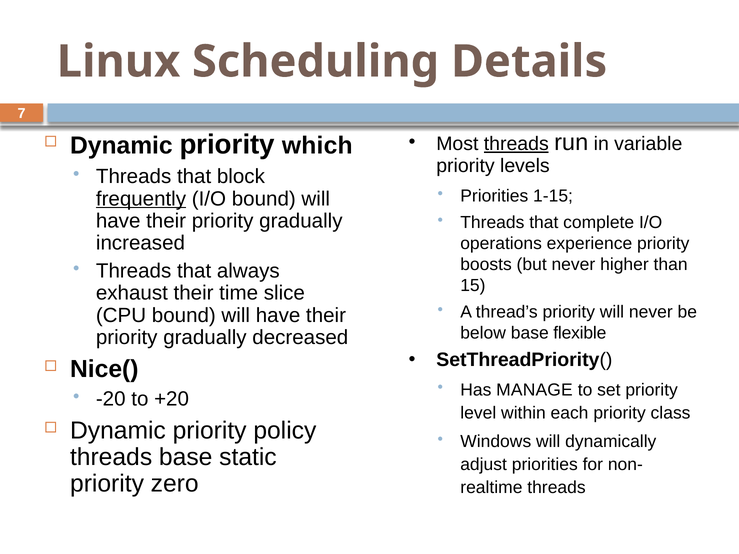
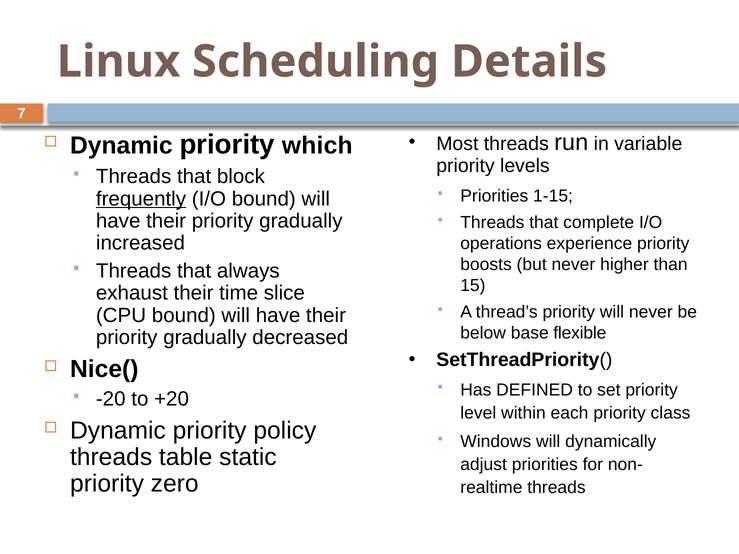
threads underline: present -> none (516, 144)
MANAGE: MANAGE -> DEFINED (535, 390)
threads base: base -> table (186, 457)
